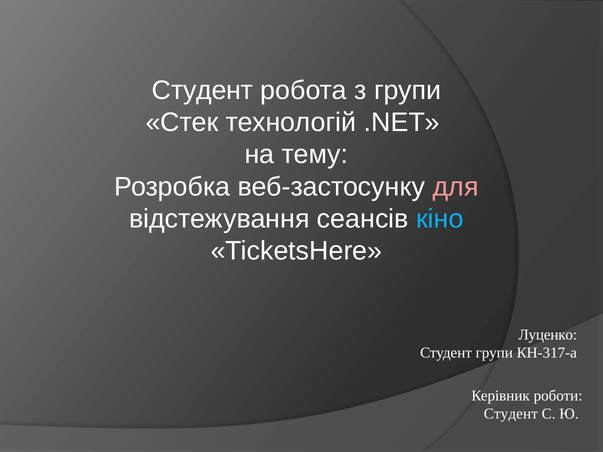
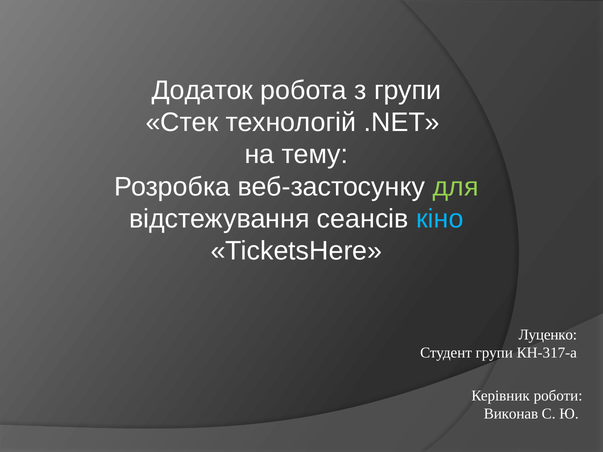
Студент: Студент -> Додаток (203, 90)
для colour: pink -> light green (456, 187)
Студент: Студент -> Виконав (511, 414)
